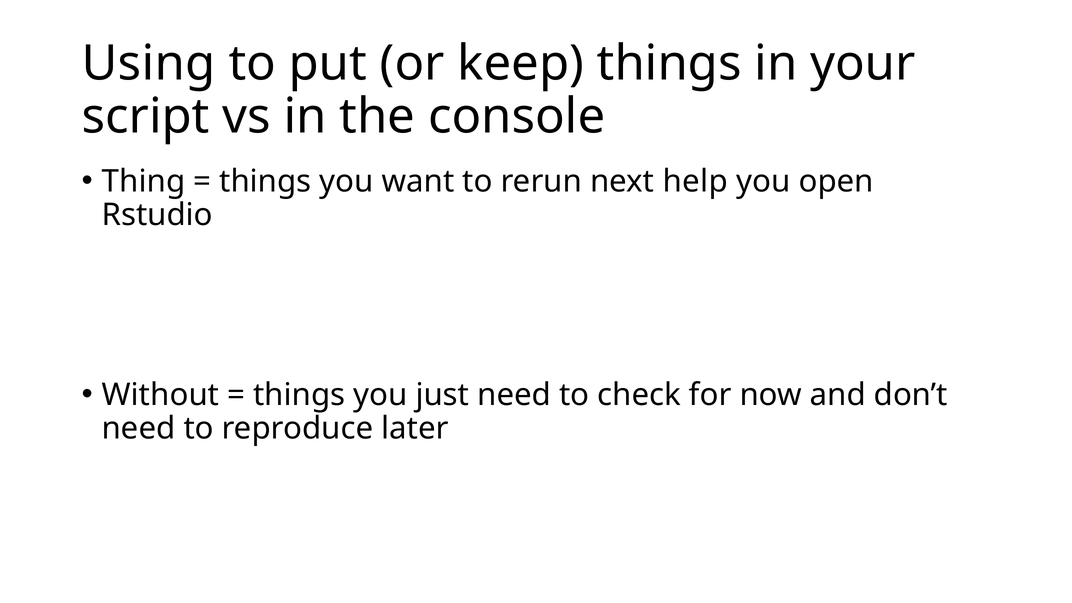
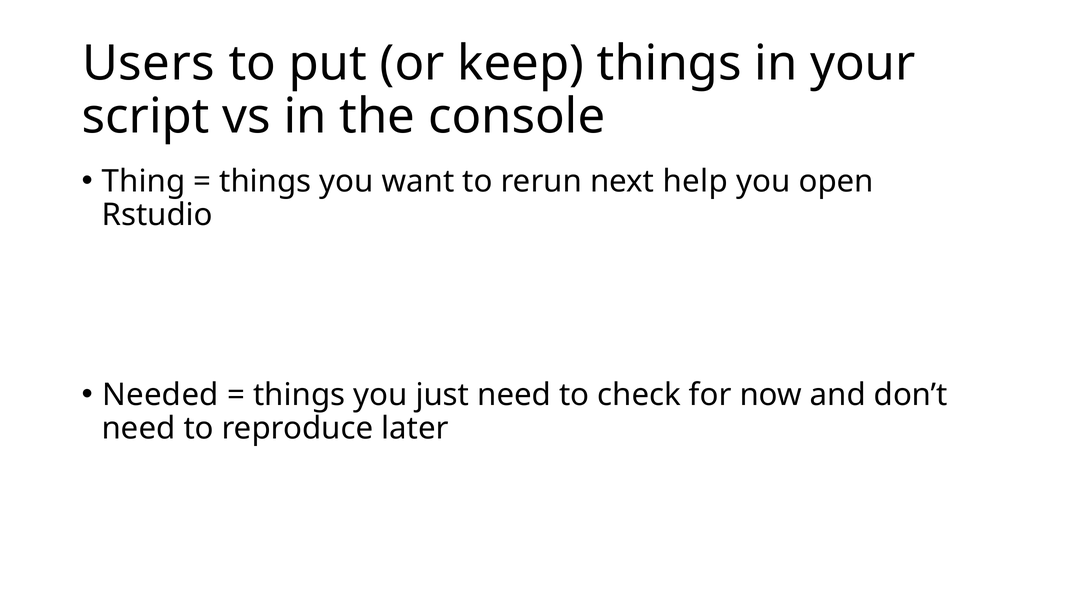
Using: Using -> Users (149, 64)
Without: Without -> Needed (160, 395)
